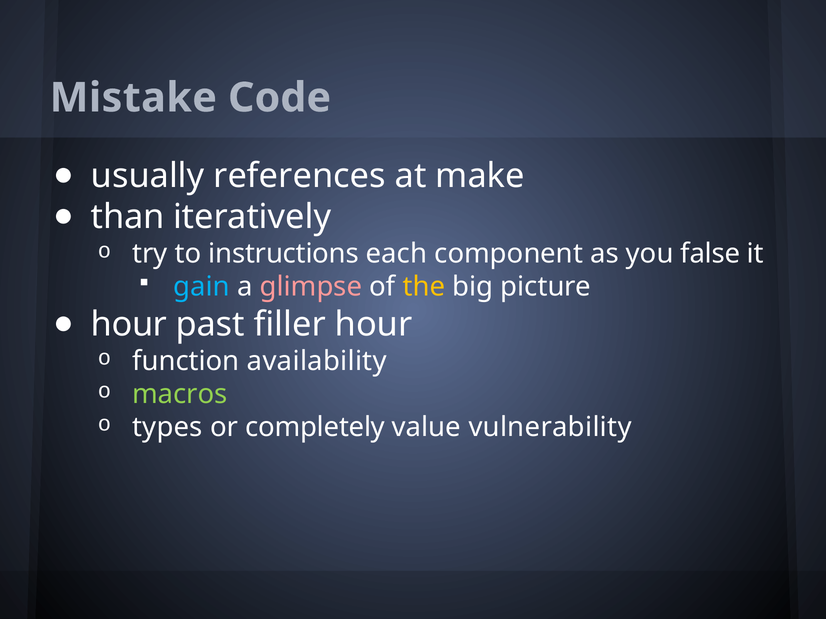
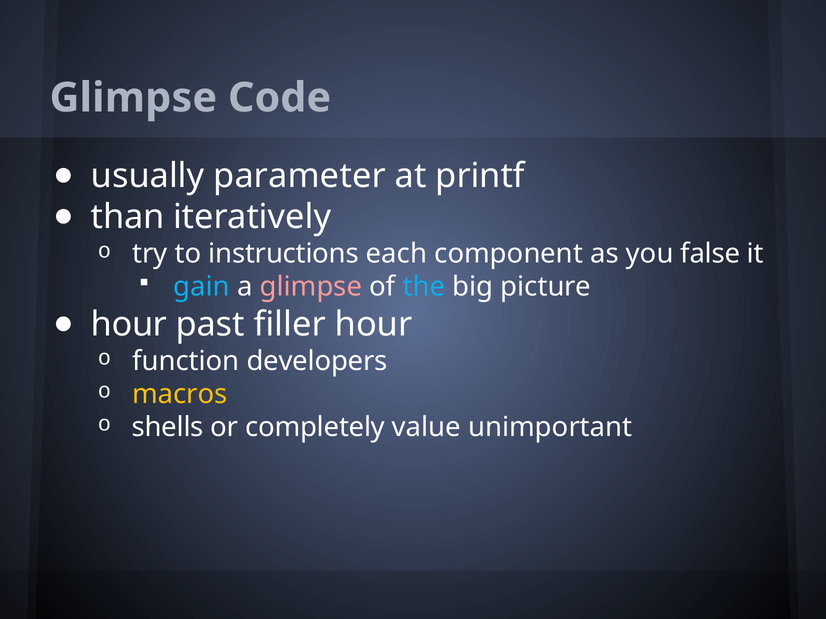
Mistake: Mistake -> Glimpse (133, 98)
references: references -> parameter (300, 176)
make: make -> printf (480, 176)
the colour: yellow -> light blue (424, 287)
availability: availability -> developers (317, 361)
macros colour: light green -> yellow (180, 394)
types: types -> shells (168, 427)
vulnerability: vulnerability -> unimportant (550, 427)
